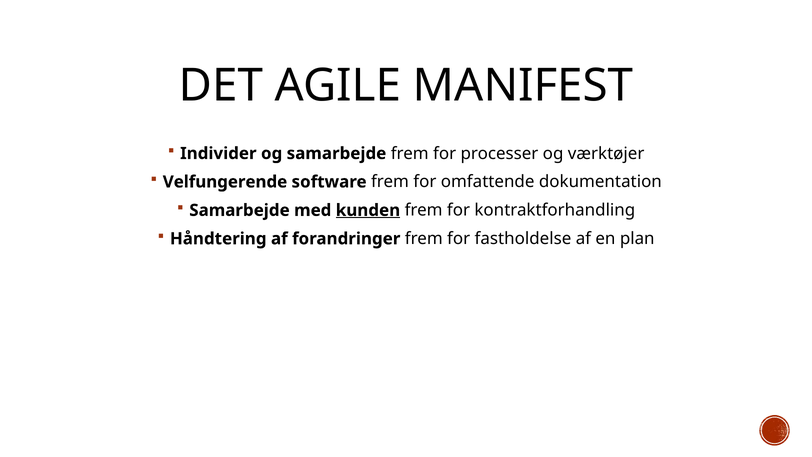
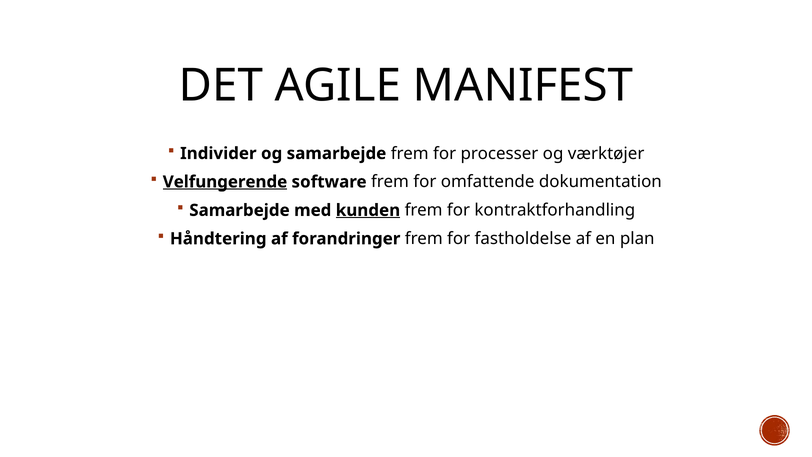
Velfungerende underline: none -> present (225, 182)
